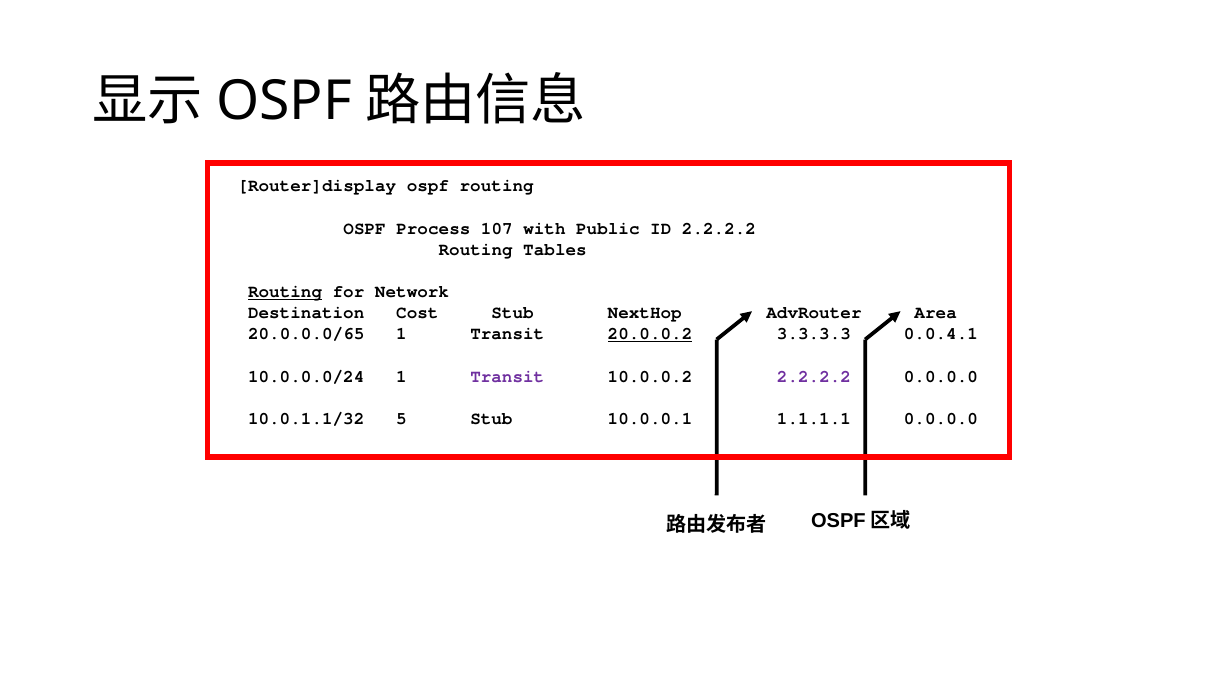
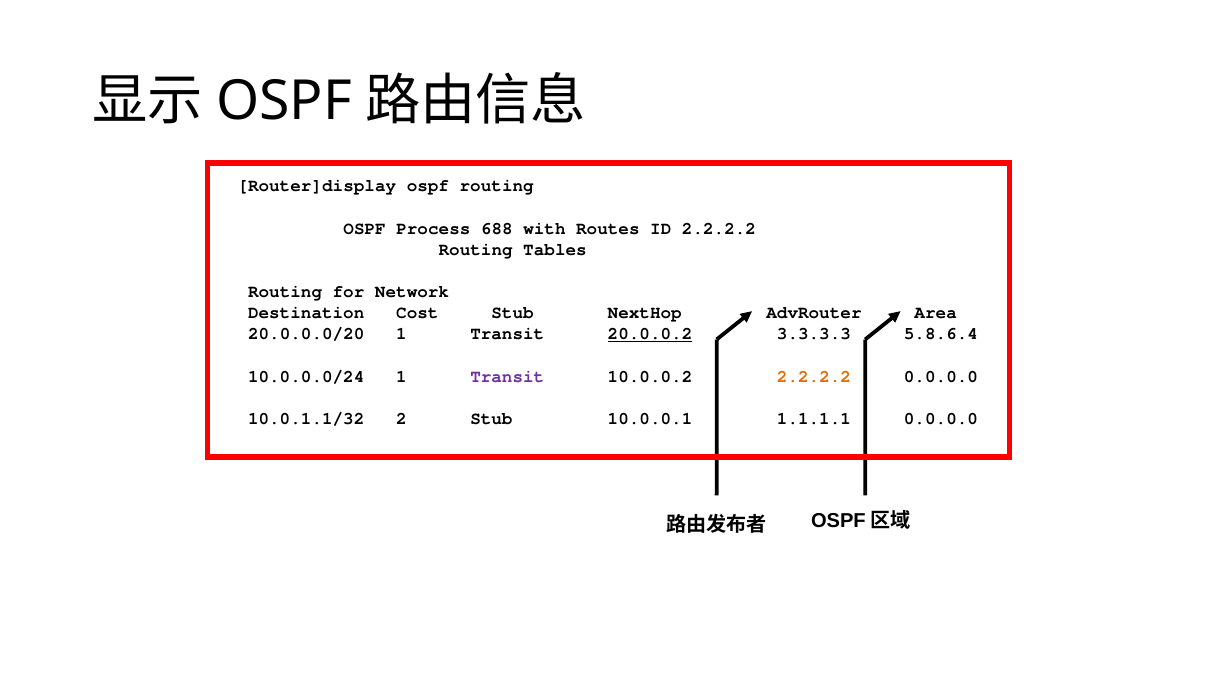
107: 107 -> 688 (497, 228)
Public: Public -> Routes (608, 228)
Routing underline: present -> none (285, 292)
20.0.0.0/65: 20.0.0.0/65 -> 20.0.0.0/20 (306, 334)
0.0.4.1: 0.0.4.1 -> 5.8.6.4 (941, 334)
2.2.2.2 colour: purple -> orange (814, 376)
5: 5 -> 2 (401, 418)
